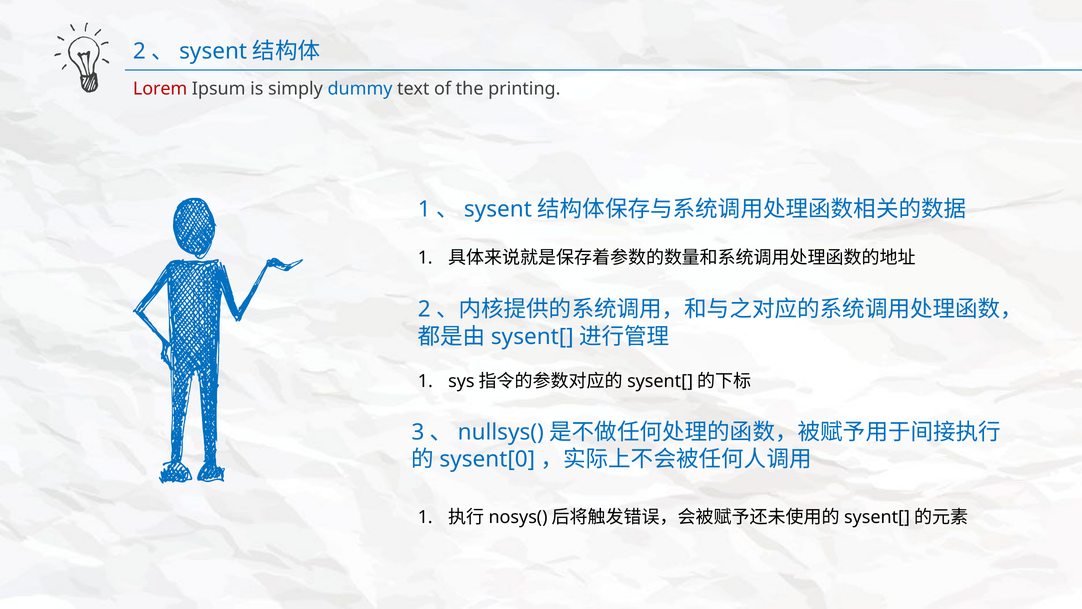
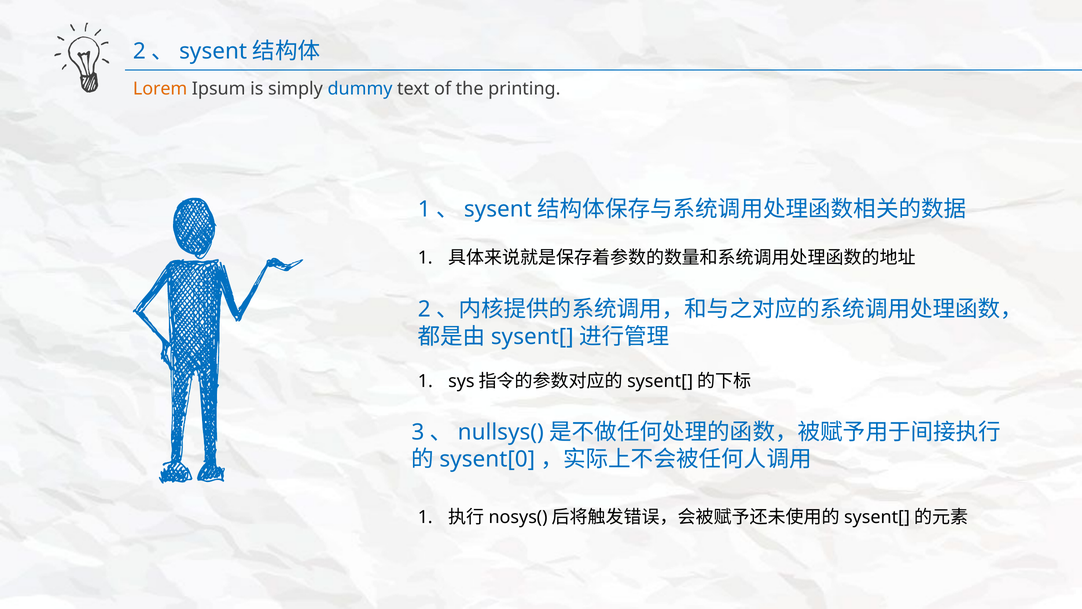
Lorem colour: red -> orange (160, 89)
